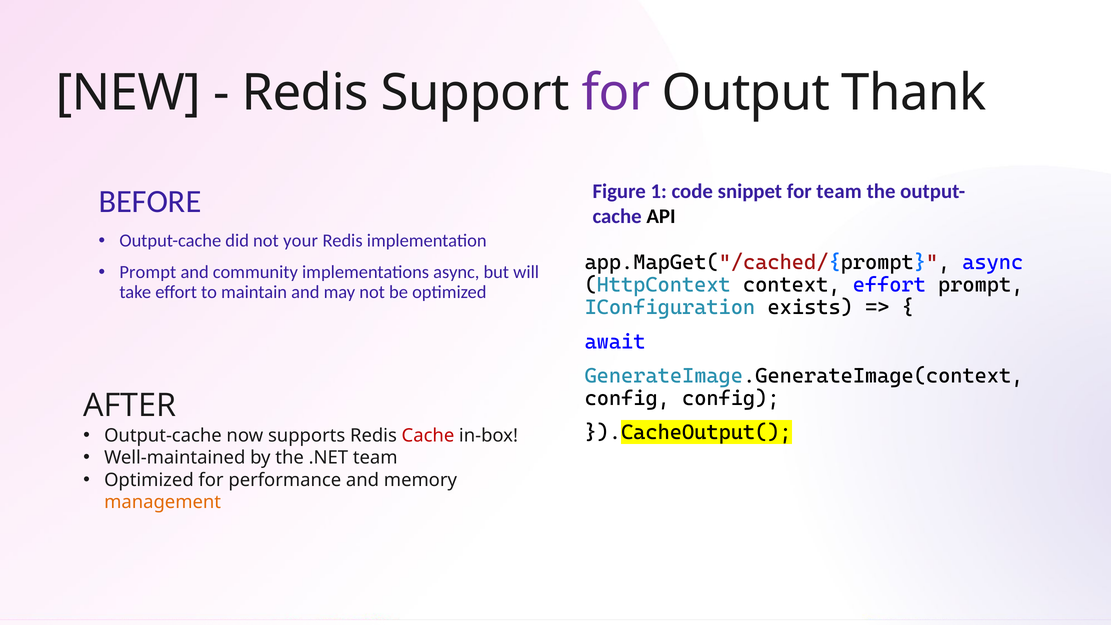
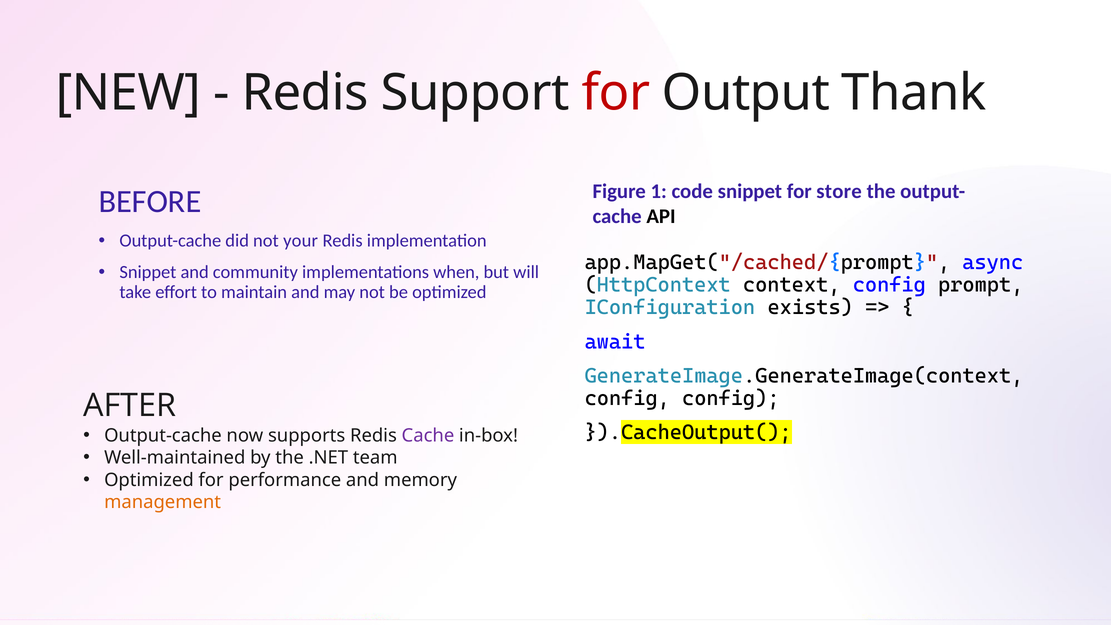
for colour: purple -> red (616, 93)
for team: team -> store (839, 191)
Prompt: Prompt -> Snippet (148, 272)
implementations async: async -> when (456, 272)
context effort: effort -> config (889, 285)
Cache colour: red -> purple (428, 436)
